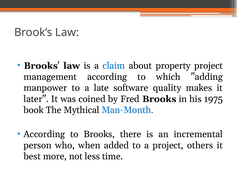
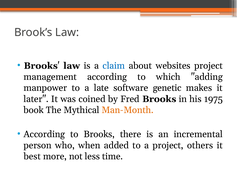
property: property -> websites (173, 66)
quality: quality -> genetic (167, 88)
Man-Month colour: blue -> orange (128, 110)
